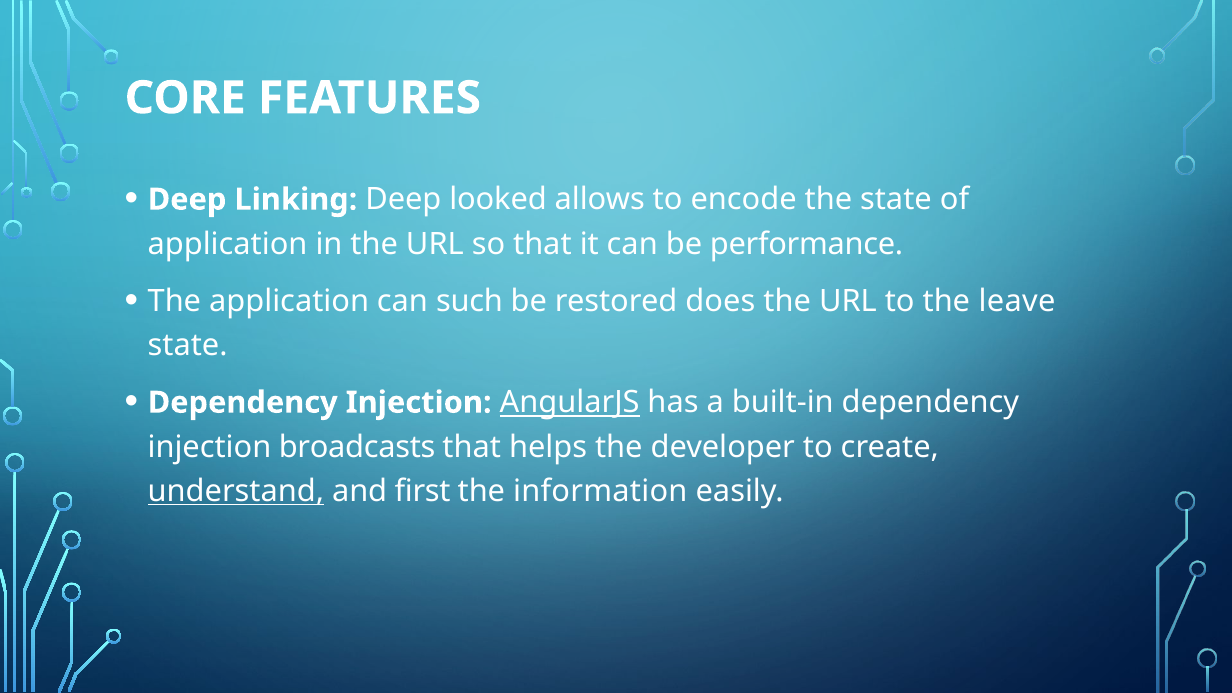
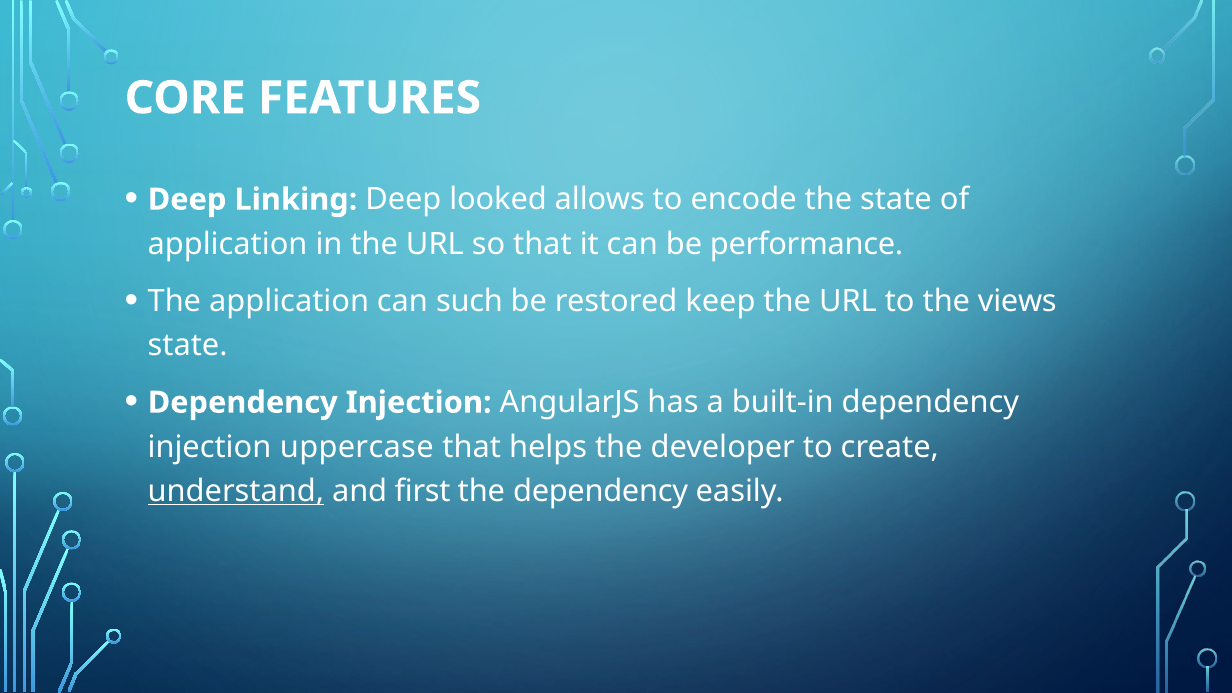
does: does -> keep (720, 301)
leave: leave -> views (1017, 301)
AngularJS underline: present -> none (570, 403)
broadcasts: broadcasts -> uppercase (357, 447)
the information: information -> dependency (601, 491)
